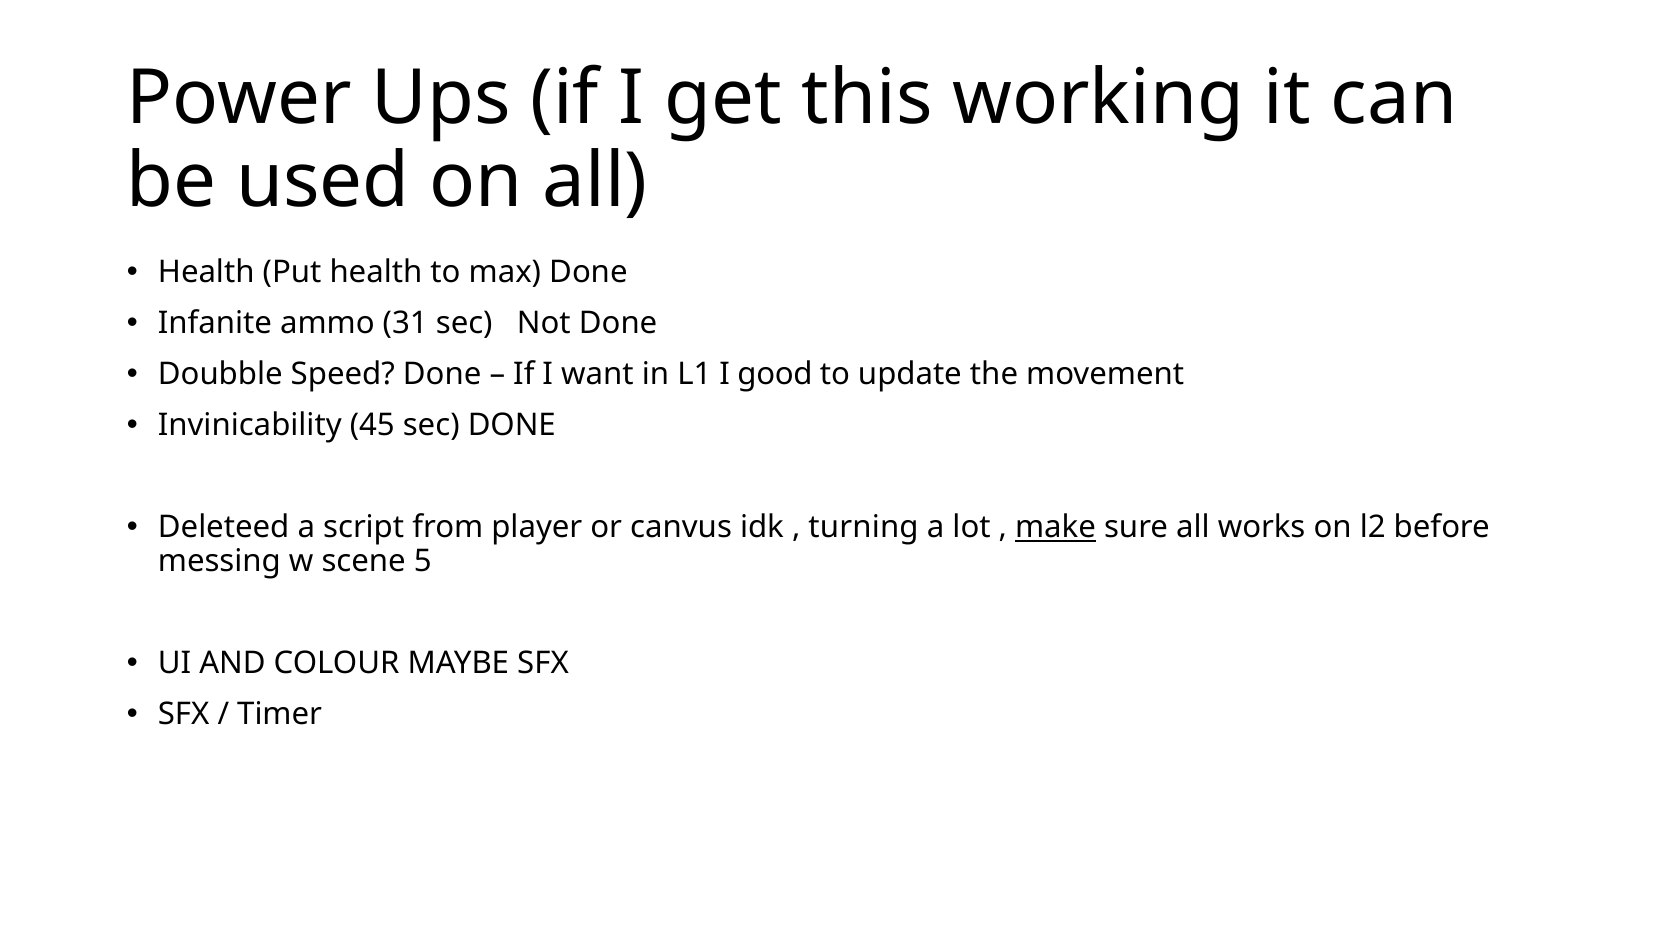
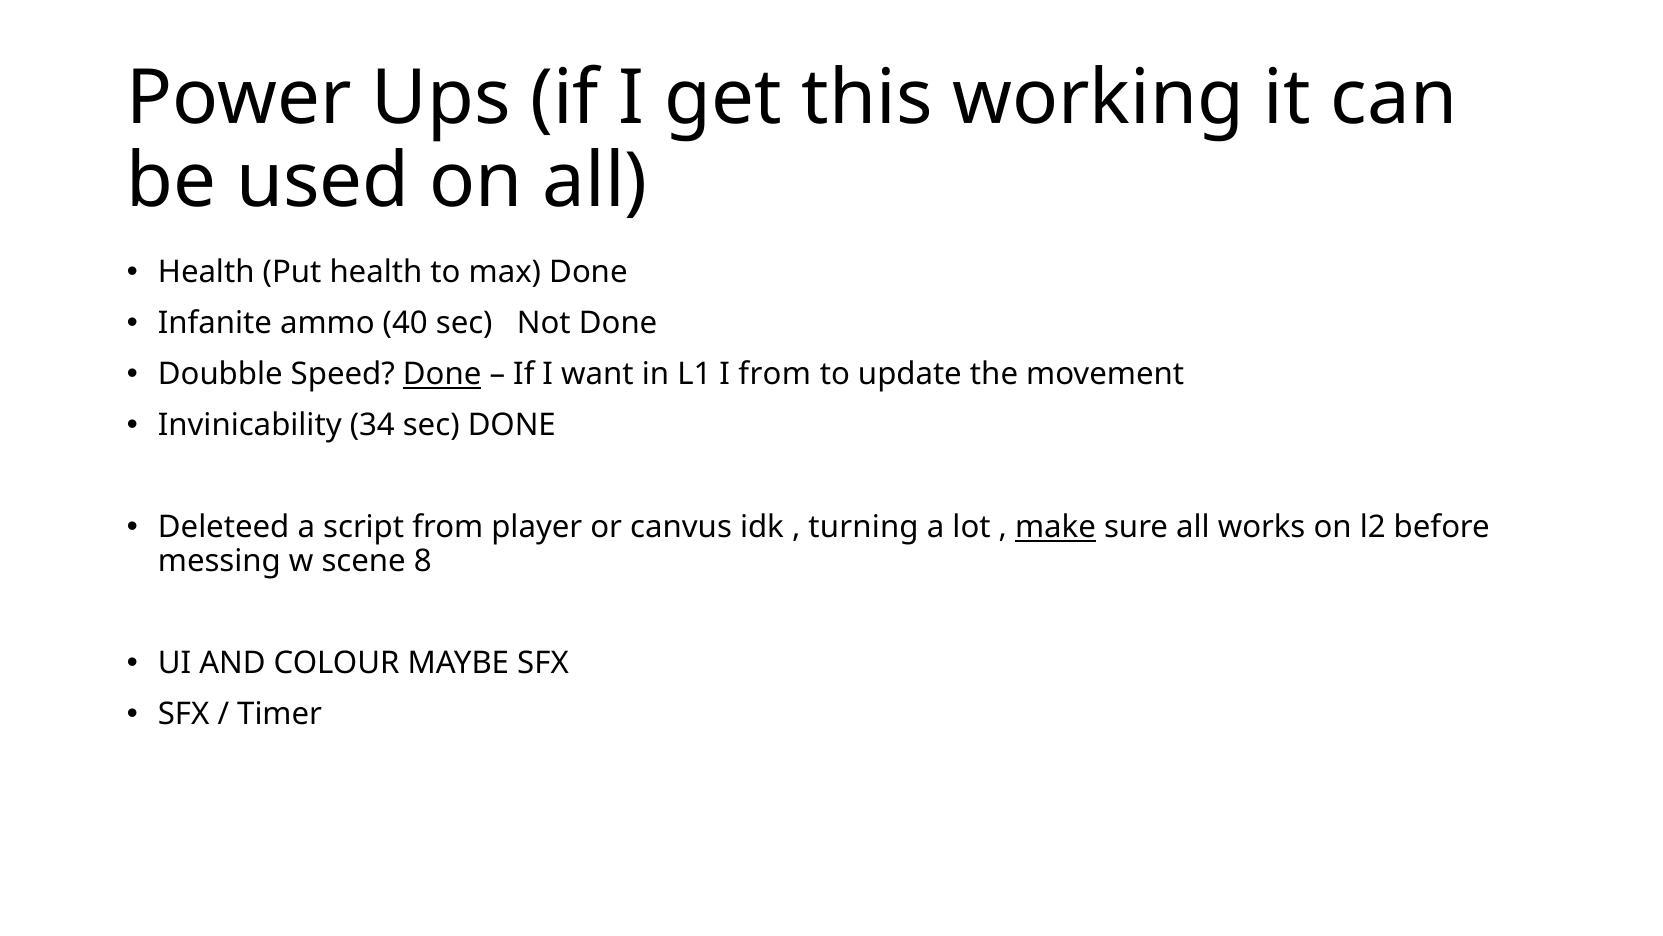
31: 31 -> 40 (405, 323)
Done underline: none -> present (442, 374)
I good: good -> from (775, 374)
45: 45 -> 34 (372, 425)
5: 5 -> 8 (423, 561)
